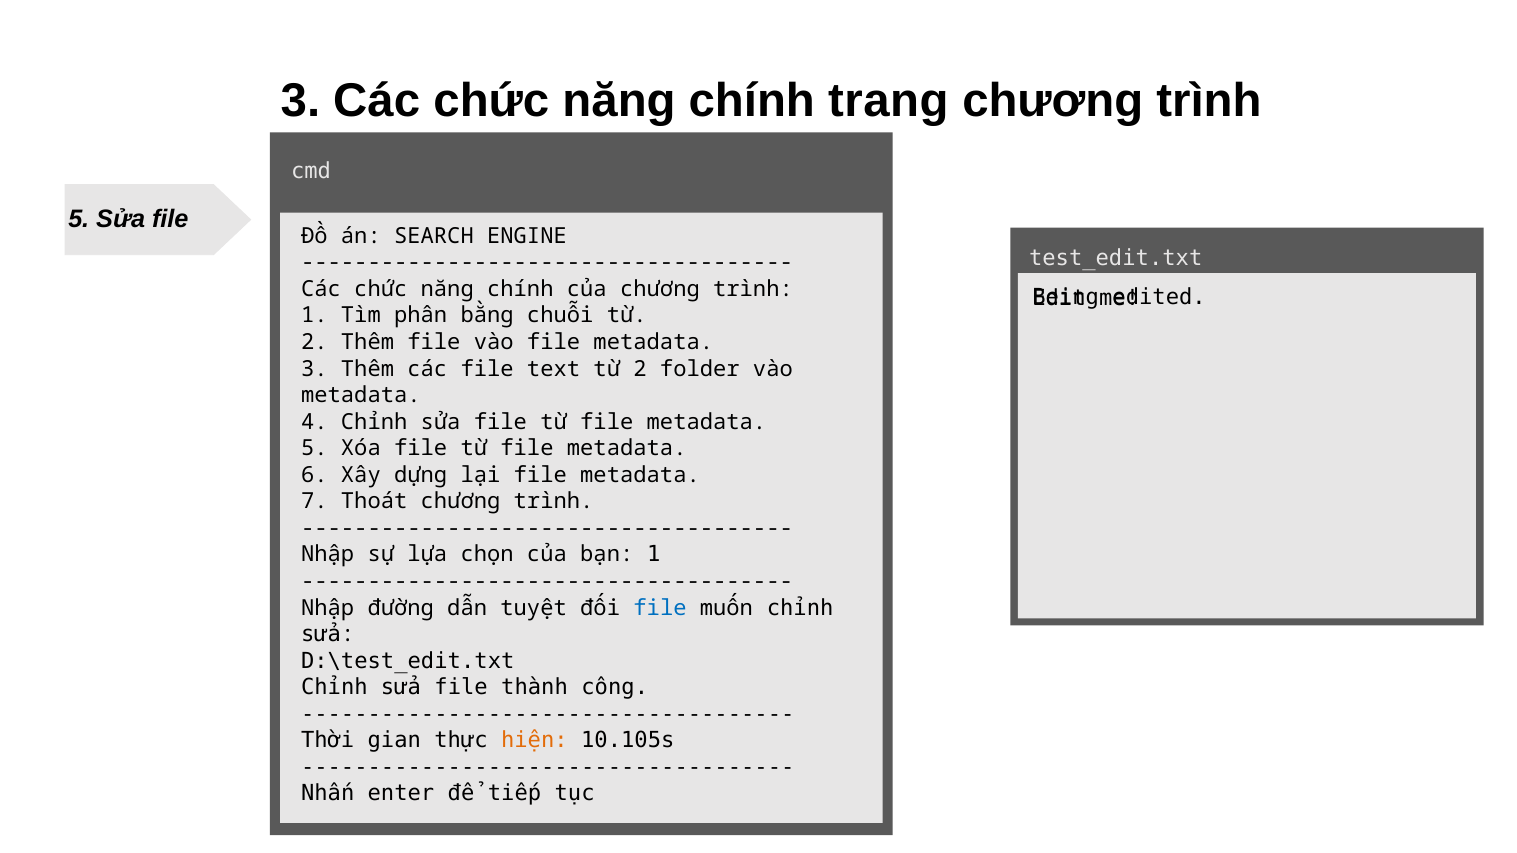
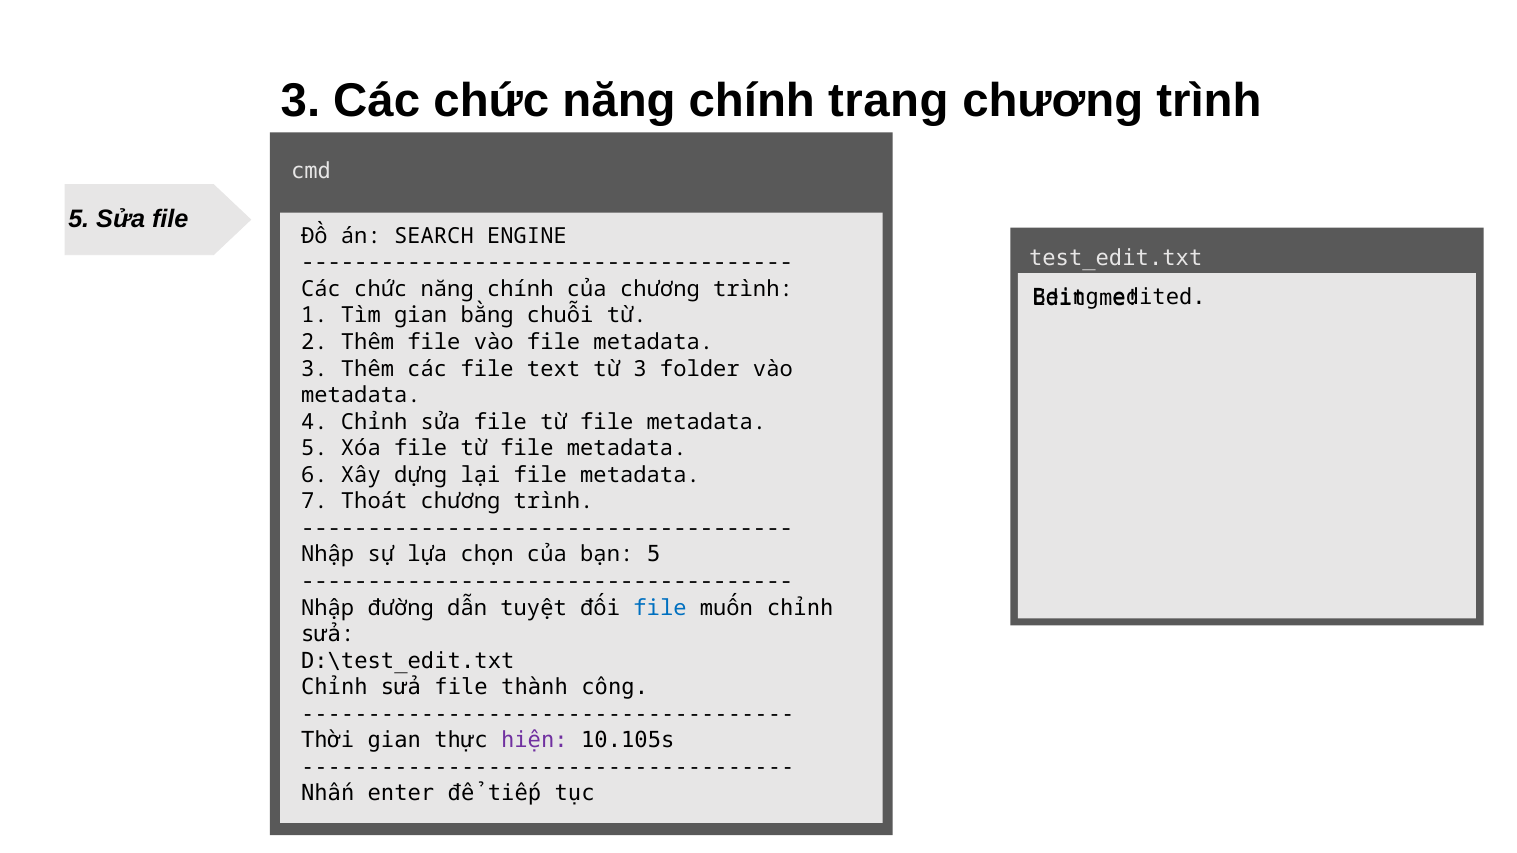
Tìm phân: phân -> gian (421, 316)
text từ 2: 2 -> 3 (640, 369)
bạn 1: 1 -> 5 (654, 555)
hiện colour: orange -> purple (534, 741)
